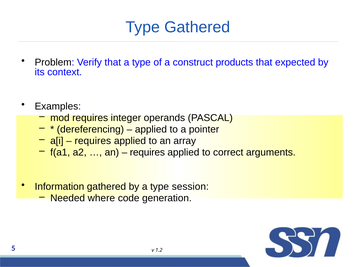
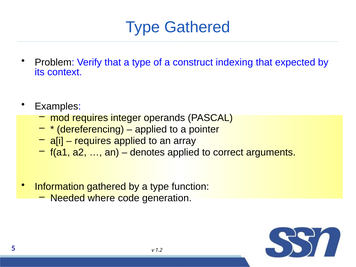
products: products -> indexing (234, 62)
requires: requires -> denotes (147, 152)
session: session -> function (190, 187)
